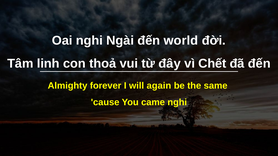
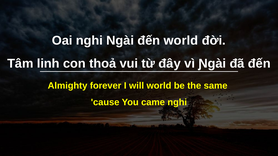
Chết: Chết -> Ɲgài (212, 64)
will again: again -> world (159, 86)
